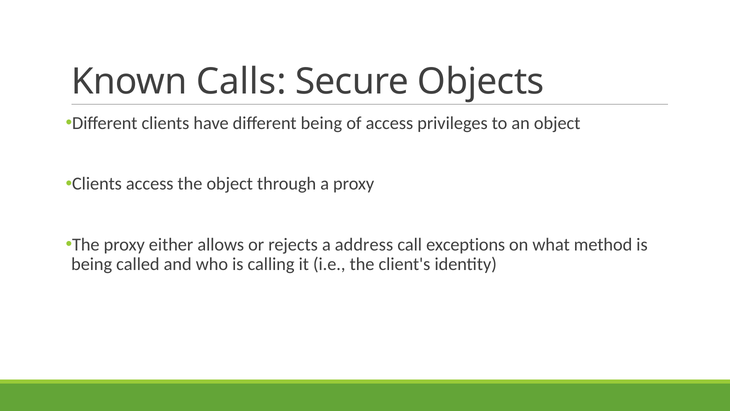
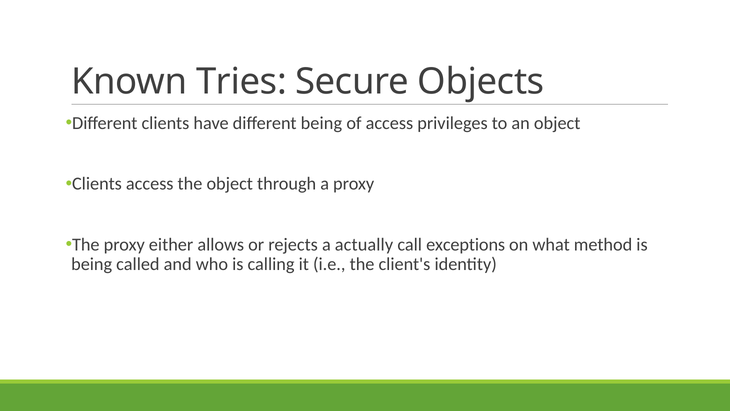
Calls: Calls -> Tries (241, 82)
address: address -> actually (364, 244)
